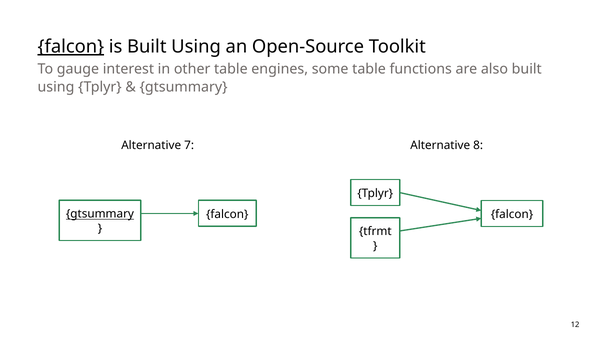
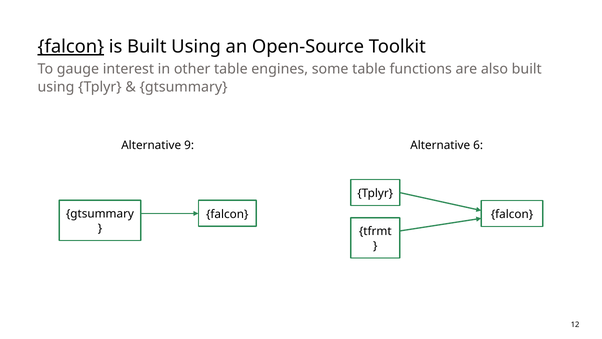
7: 7 -> 9 (189, 145)
8: 8 -> 6 (478, 145)
gtsummary underline: present -> none (100, 214)
